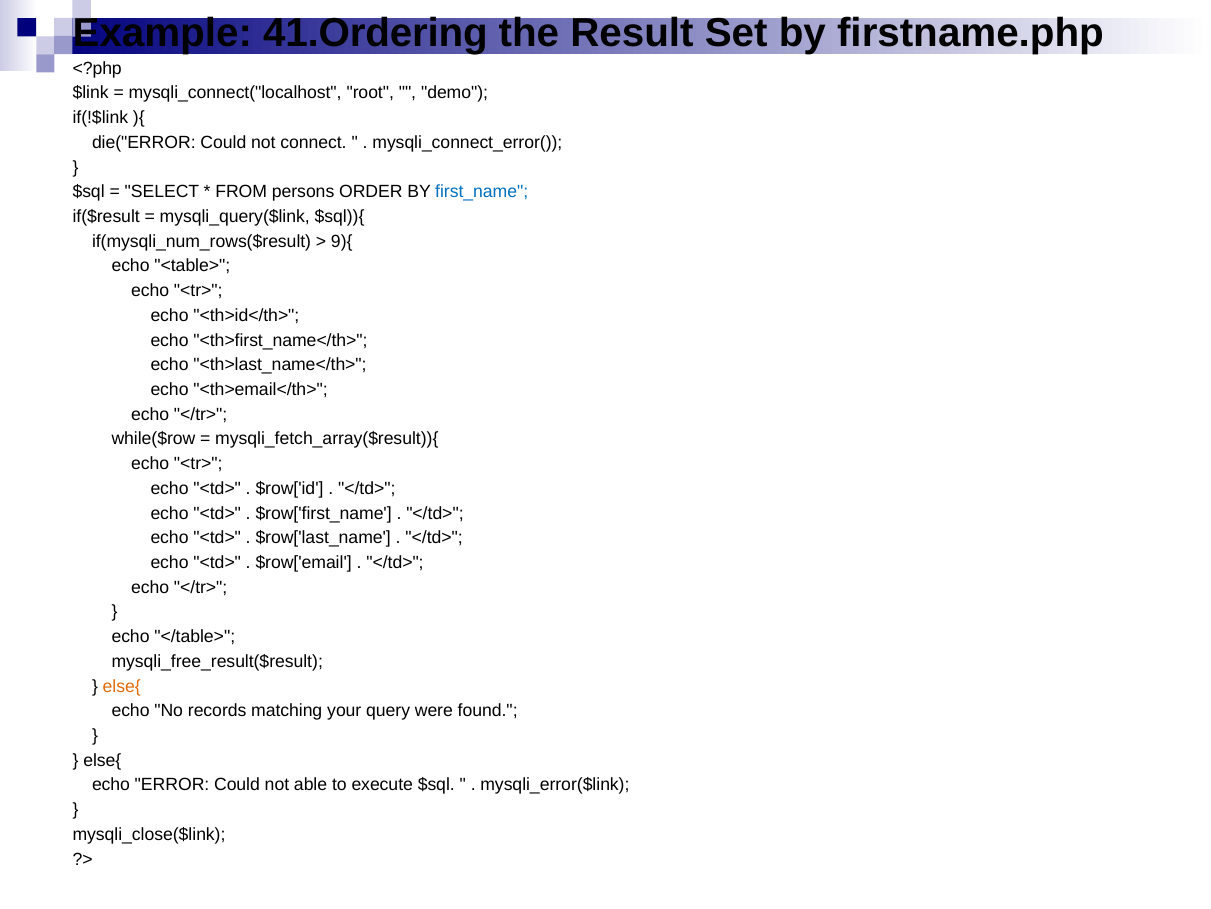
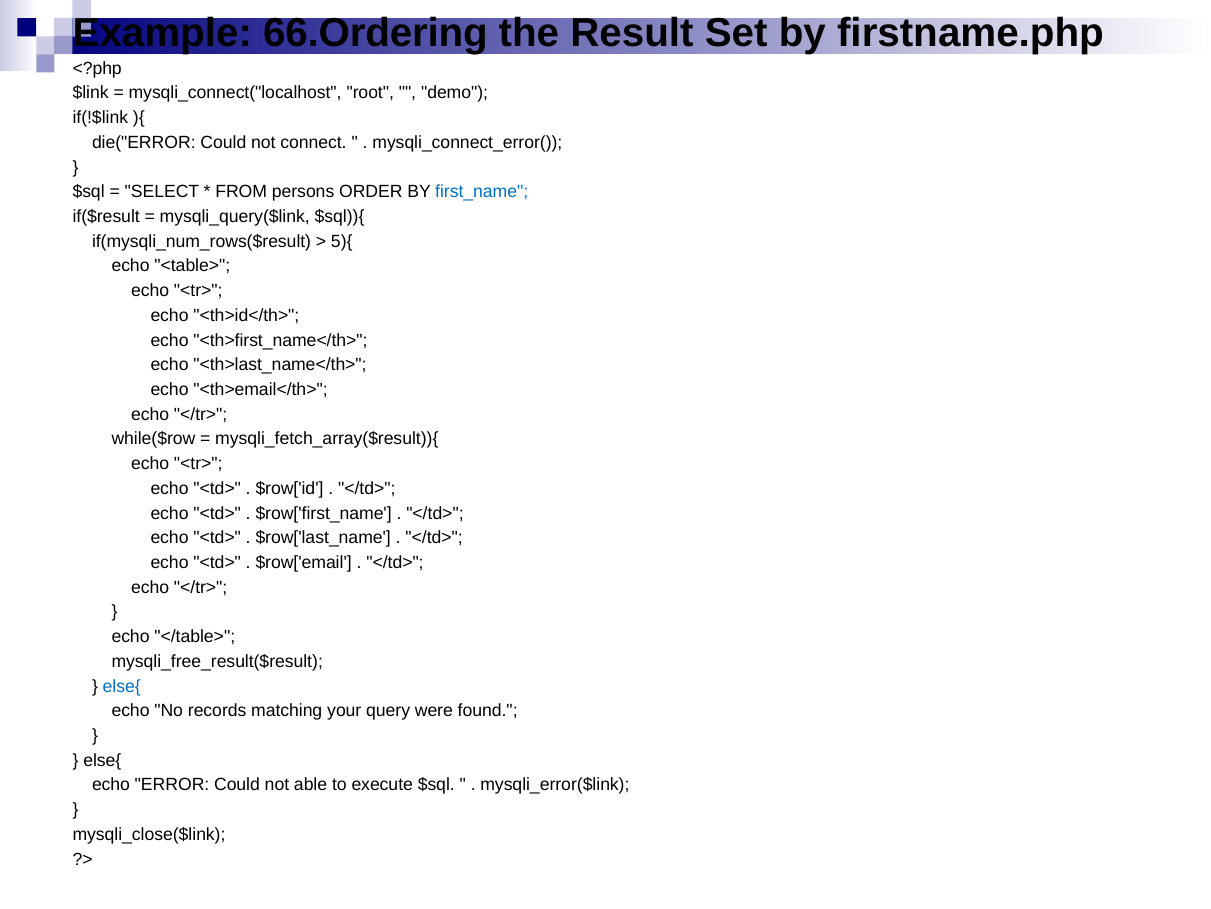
41.Ordering: 41.Ordering -> 66.Ordering (375, 33)
9){: 9){ -> 5){ (342, 241)
else{ colour: orange -> blue (122, 686)
